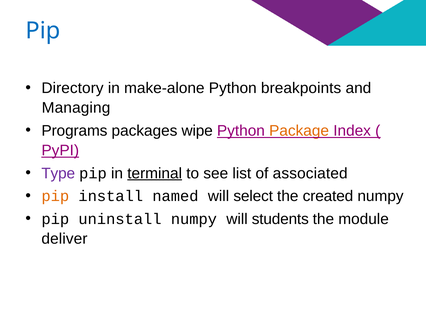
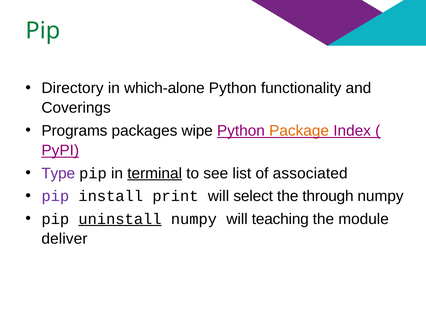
Pip colour: blue -> green (43, 31)
make-alone: make-alone -> which-alone (164, 88)
breakpoints: breakpoints -> functionality (301, 88)
Managing: Managing -> Coverings (76, 108)
pip colour: orange -> purple (55, 196)
named: named -> print (175, 196)
created: created -> through (328, 196)
uninstall underline: none -> present (120, 219)
students: students -> teaching (280, 219)
